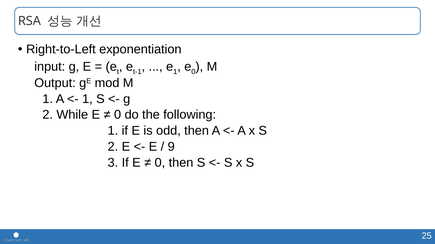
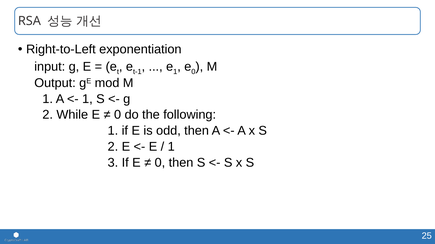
9: 9 -> 1 (171, 147)
